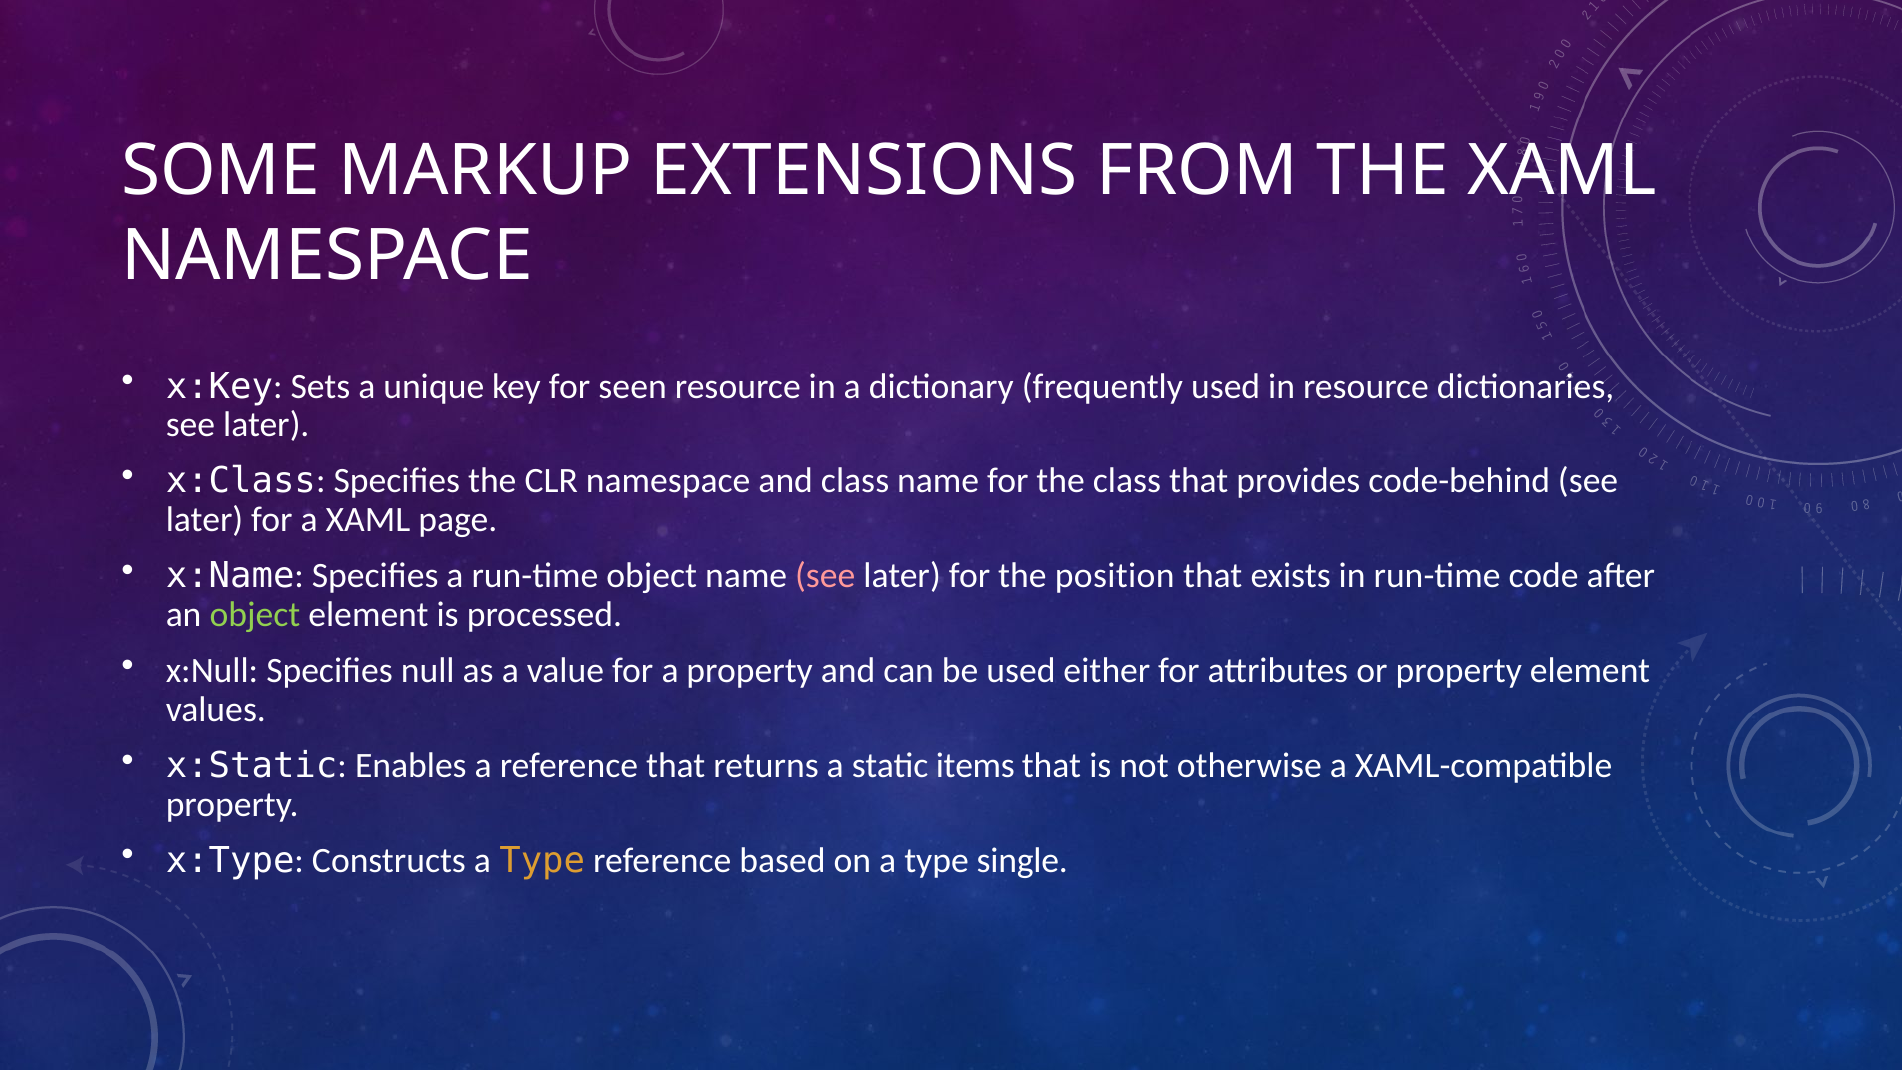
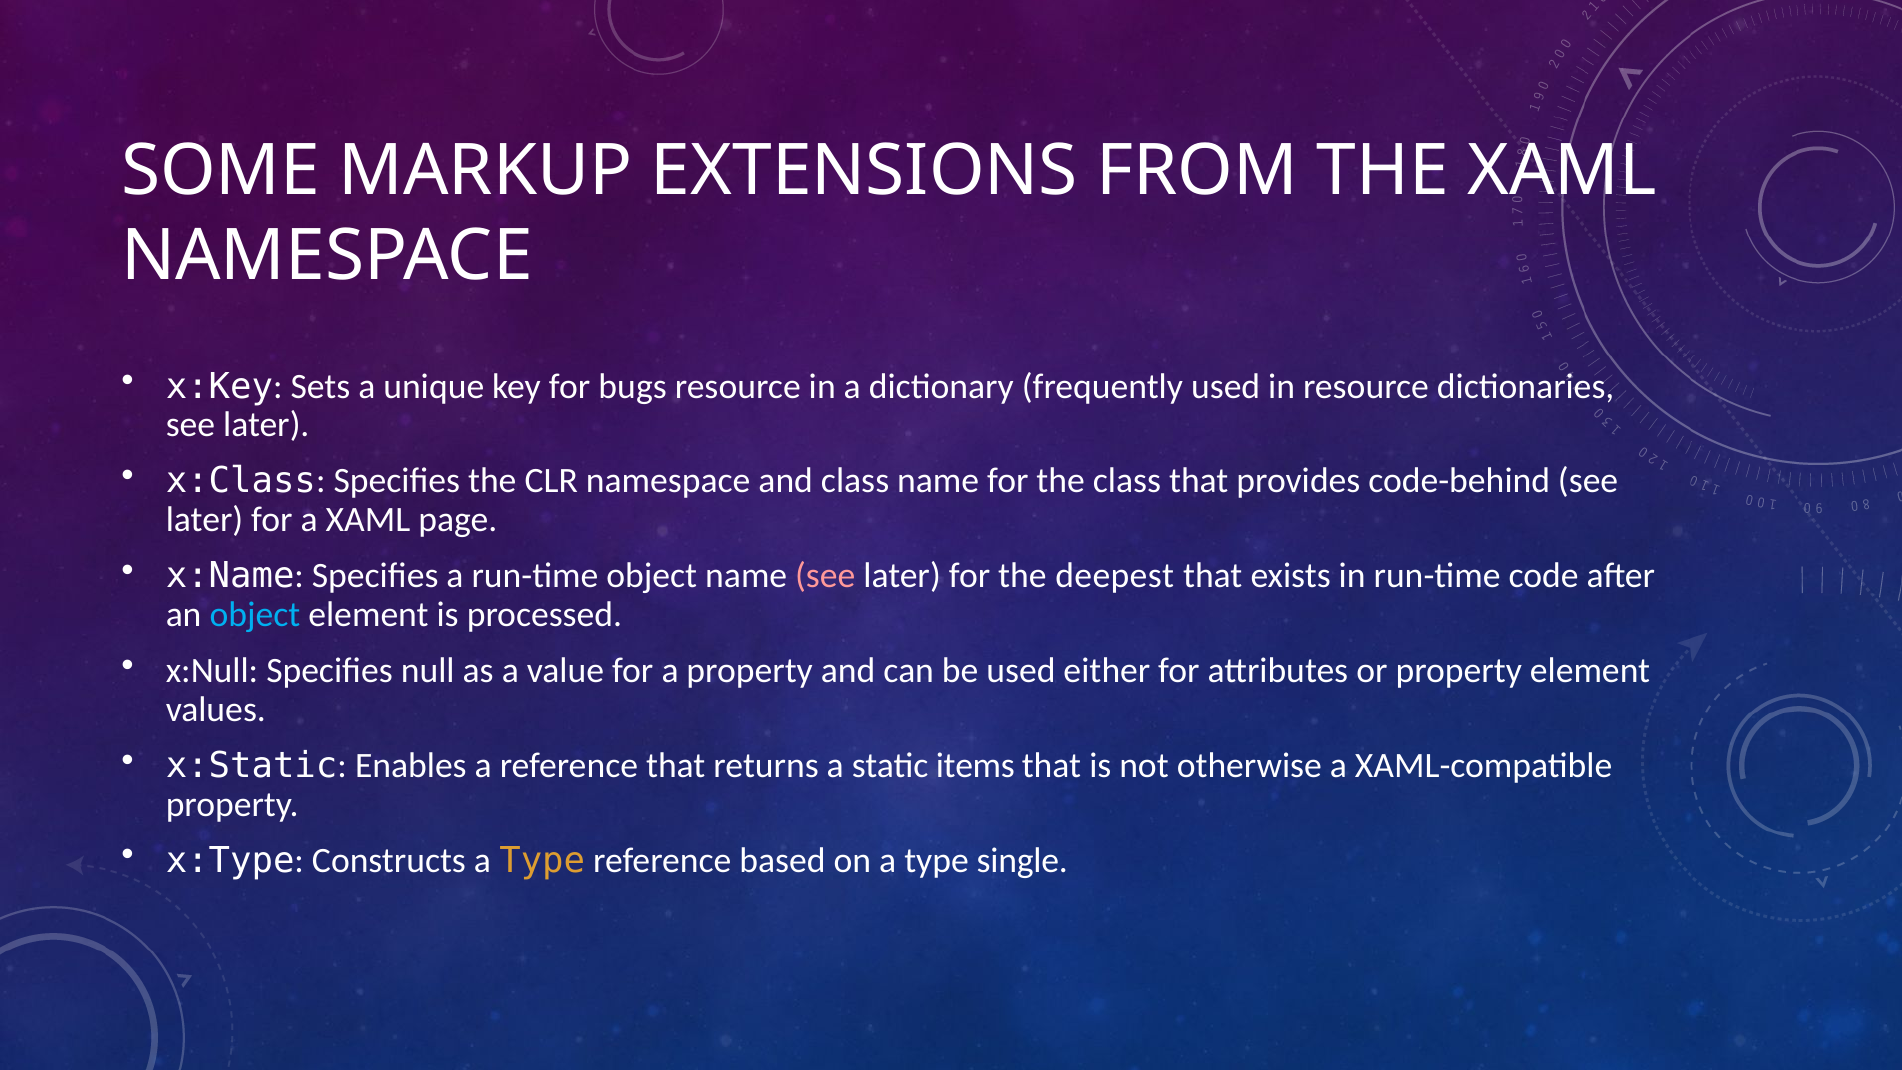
seen: seen -> bugs (633, 386)
position: position -> deepest (1115, 576)
object colour: light green -> light blue (255, 614)
